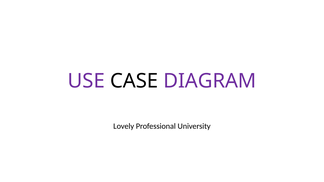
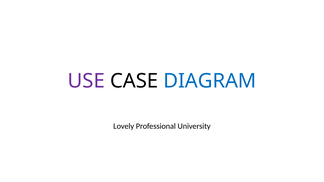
DIAGRAM colour: purple -> blue (210, 81)
